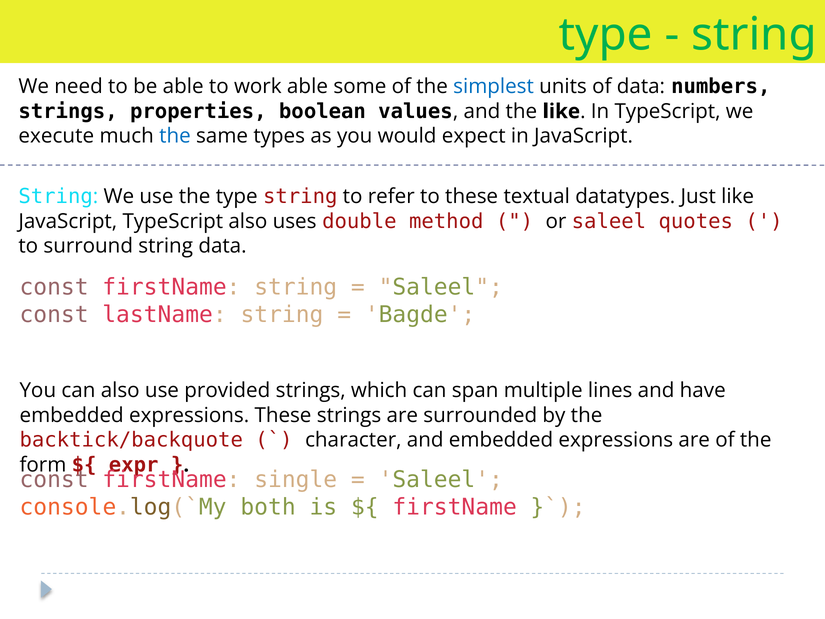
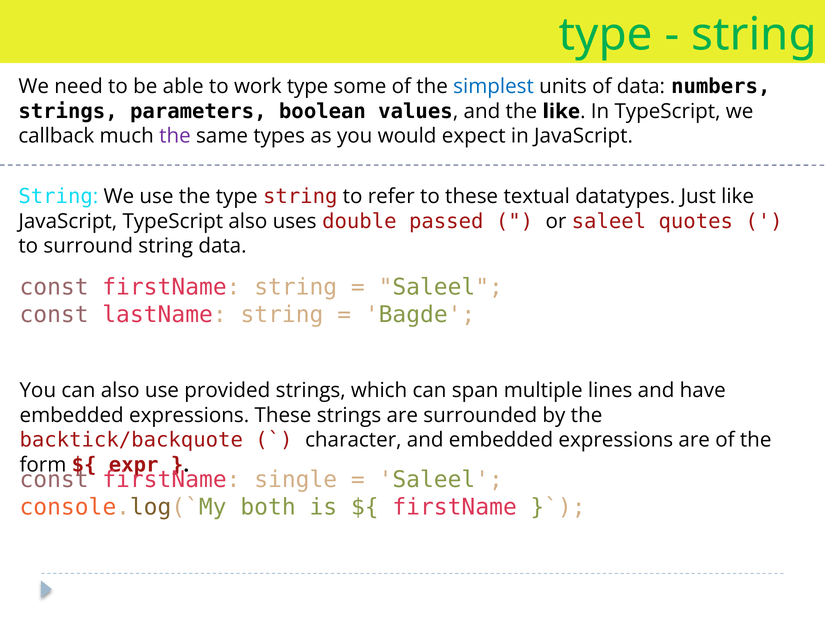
work able: able -> type (308, 87)
properties: properties -> parameters (198, 111)
execute: execute -> callback (56, 136)
the colour: blue -> purple (175, 136)
method: method -> passed (446, 221)
